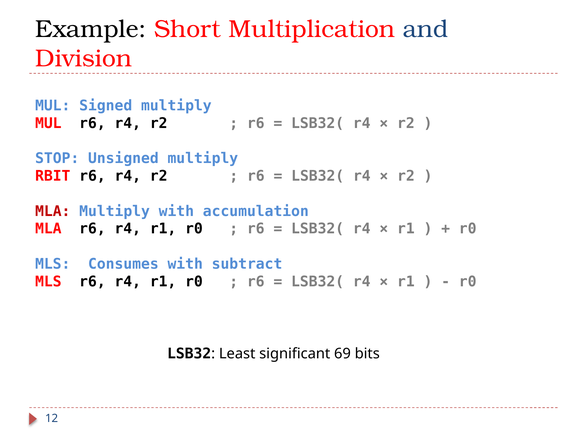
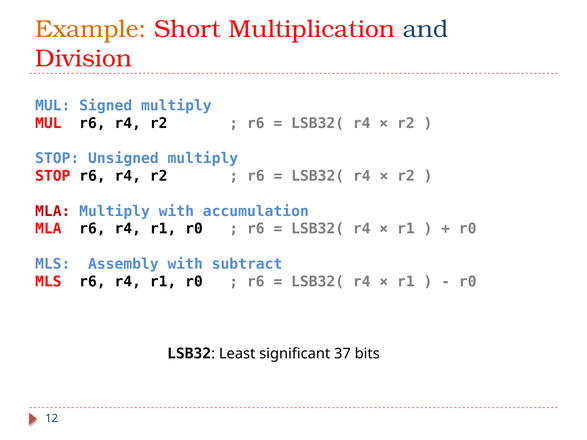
Example colour: black -> orange (91, 29)
RBIT: RBIT -> STOP (53, 176)
Consumes: Consumes -> Assembly (123, 264)
69: 69 -> 37 (342, 354)
